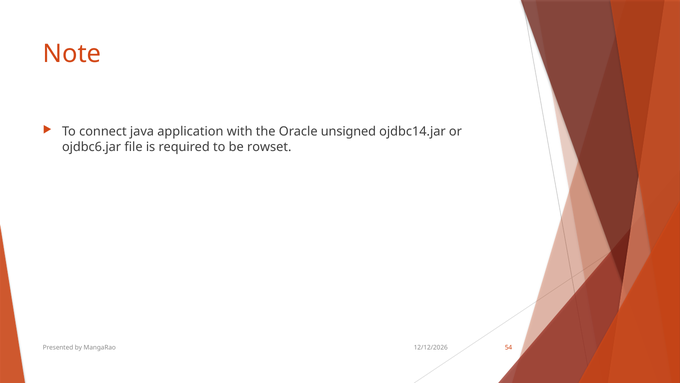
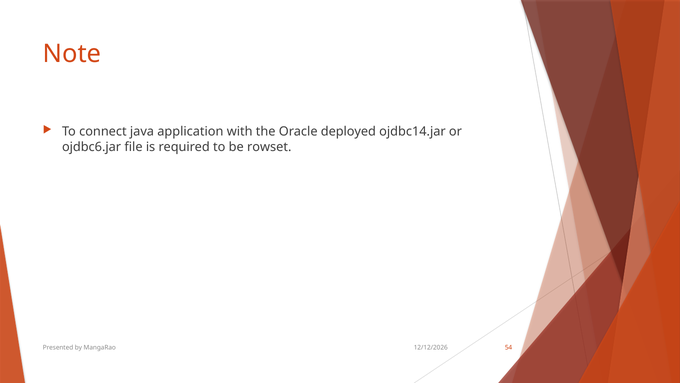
unsigned: unsigned -> deployed (348, 132)
